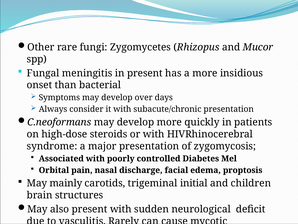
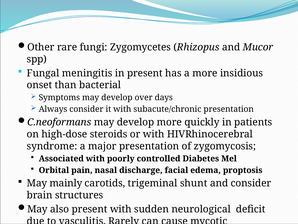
initial: initial -> shunt (194, 183)
and children: children -> consider (251, 183)
